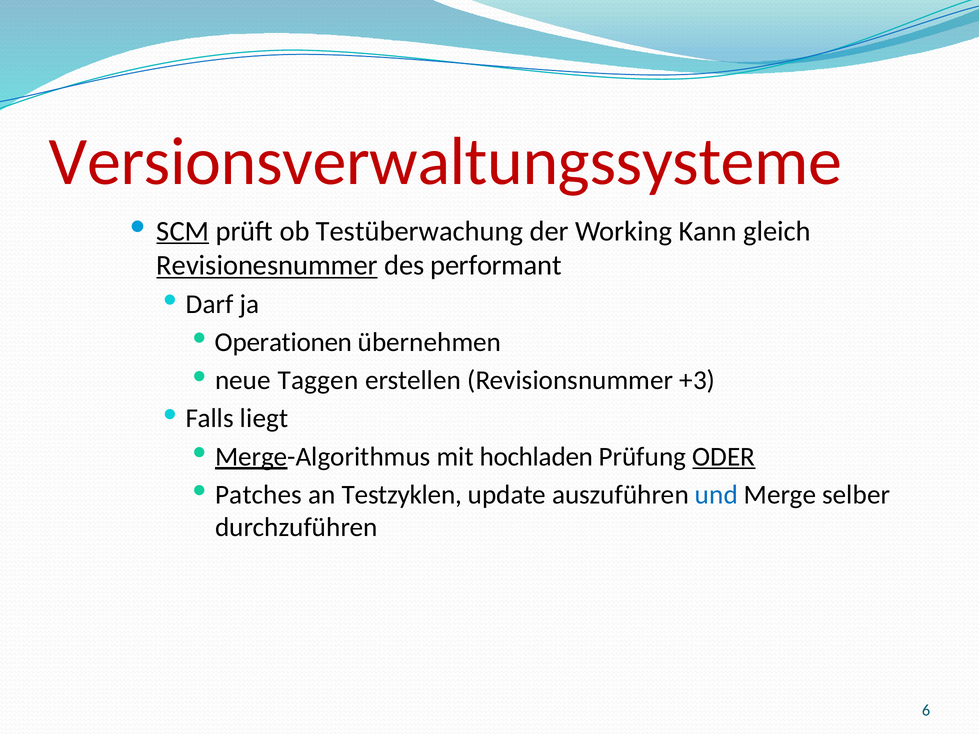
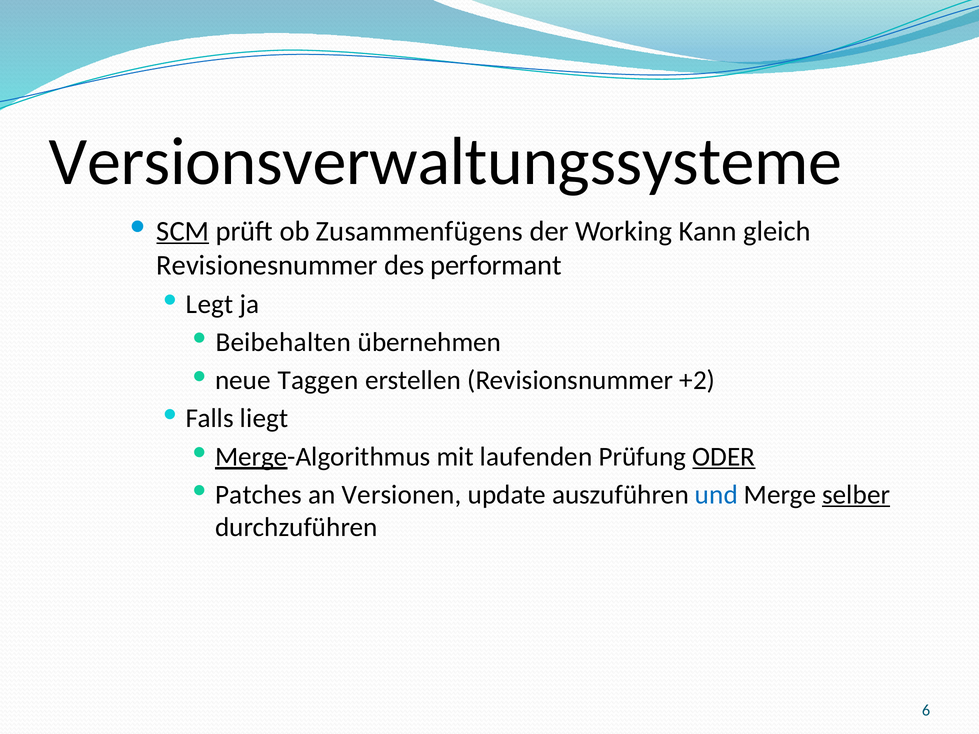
Versionsverwaltungssysteme colour: red -> black (446, 162)
Testüberwachung: Testüberwachung -> Zusammenfügens (419, 231)
Revisionesnummer underline: present -> none (267, 265)
Darf: Darf -> Legt (210, 304)
Operationen: Operationen -> Beibehalten (283, 342)
+3: +3 -> +2 (697, 381)
hochladen: hochladen -> laufenden (536, 457)
Testzyklen: Testzyklen -> Versionen (402, 495)
selber underline: none -> present (856, 495)
